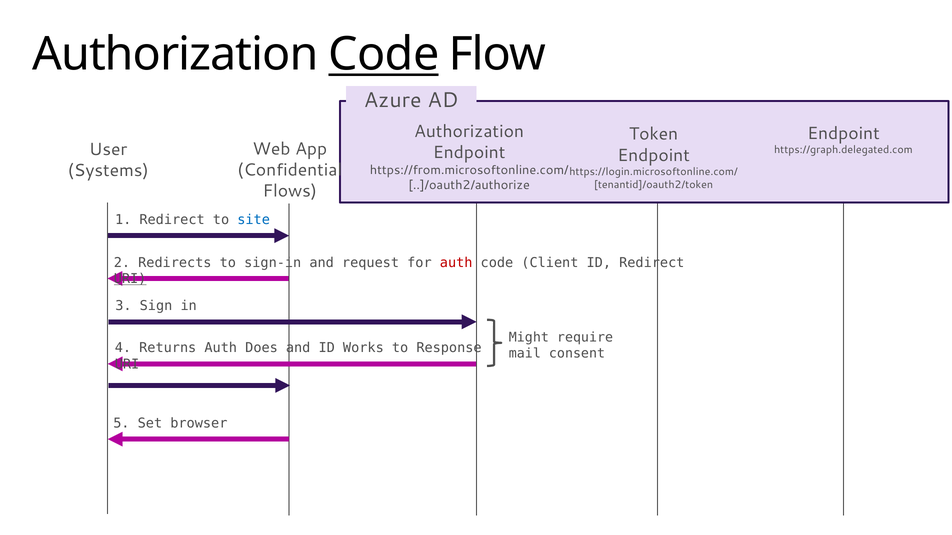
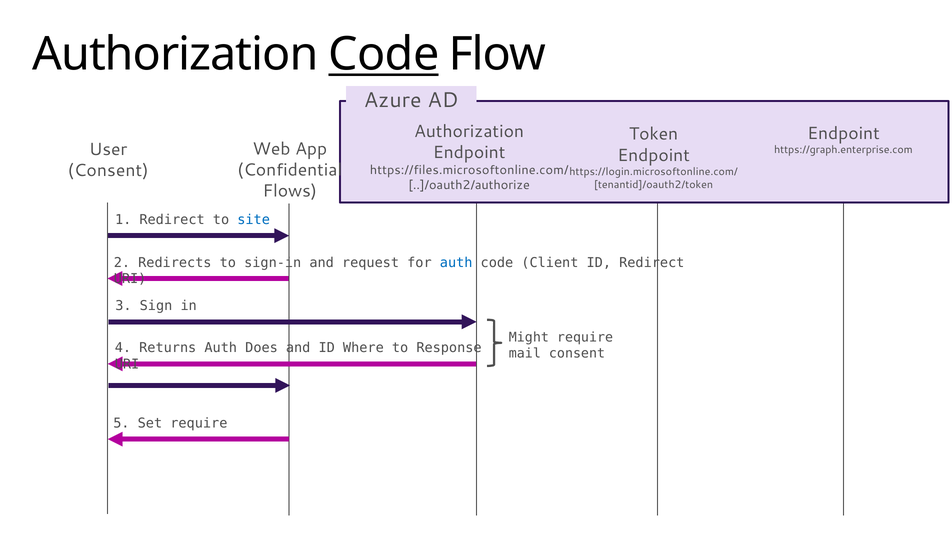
https://graph.delegated.com: https://graph.delegated.com -> https://graph.enterprise.com (843, 150)
Systems: Systems -> Consent (108, 171)
https://from.microsoftonline.com/: https://from.microsoftonline.com/ -> https://files.microsoftonline.com/ (469, 170)
auth colour: red -> blue (456, 263)
URI underline: present -> none (130, 279)
Works: Works -> Where (363, 348)
Set browser: browser -> require (199, 424)
